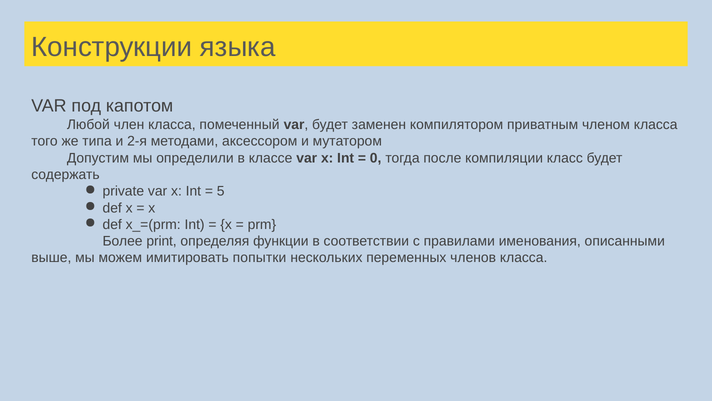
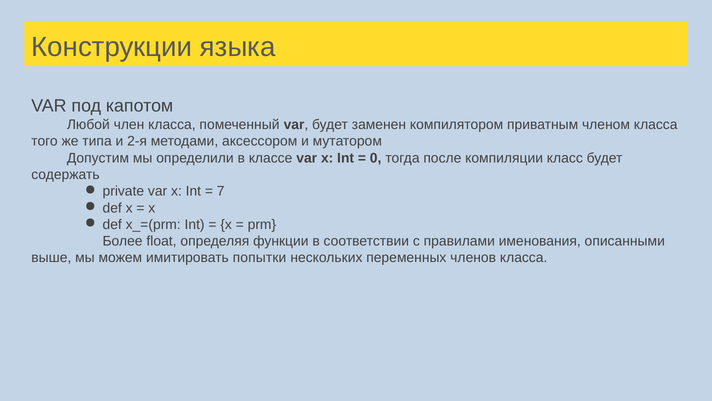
5: 5 -> 7 (221, 191)
print: print -> float (162, 241)
